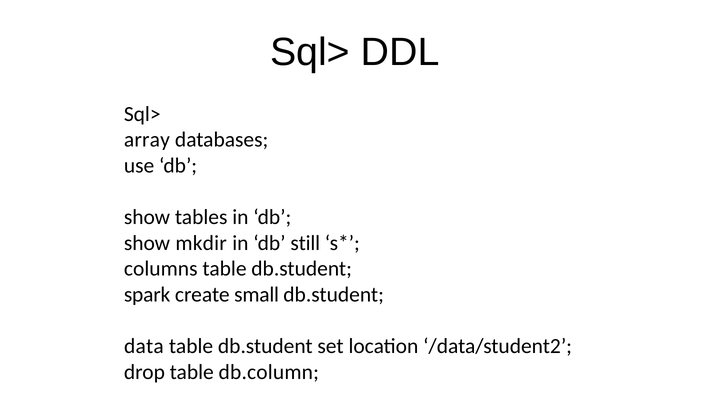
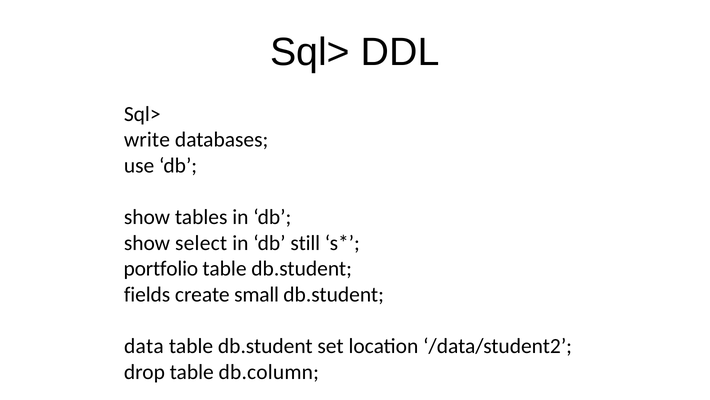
array: array -> write (147, 140)
mkdir: mkdir -> select (201, 243)
columns: columns -> portfolio (161, 268)
spark: spark -> fields (147, 294)
